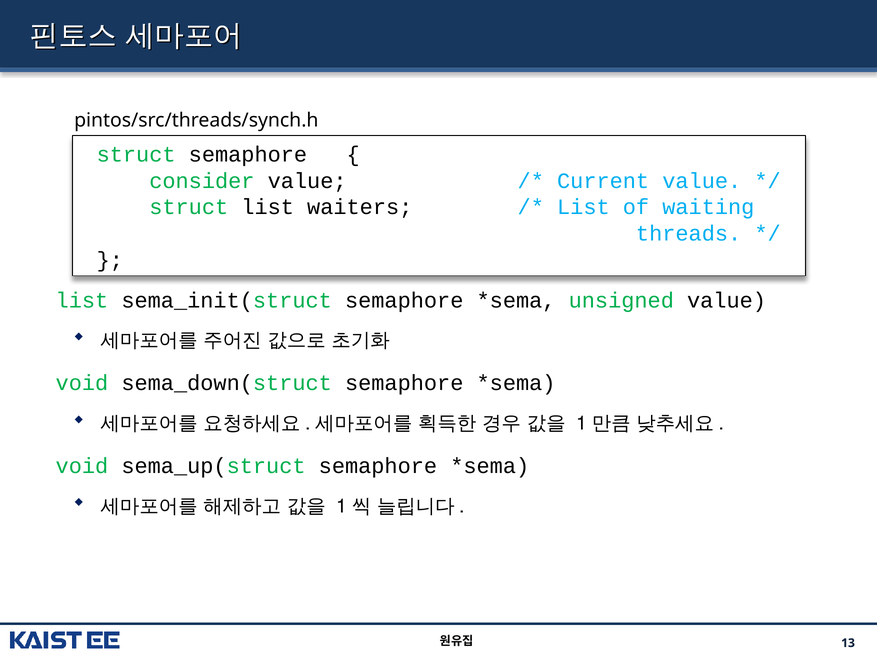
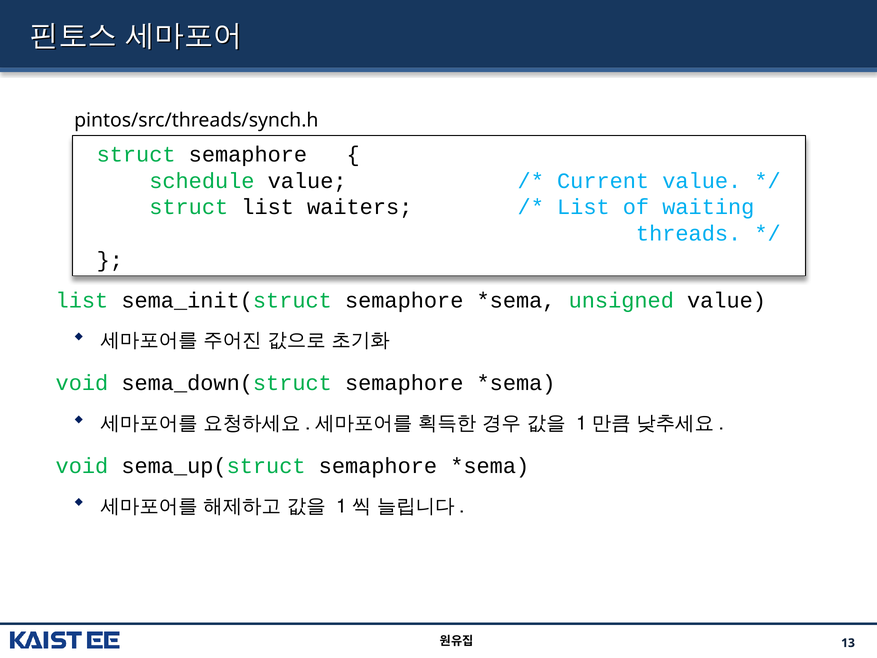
consider: consider -> schedule (202, 181)
